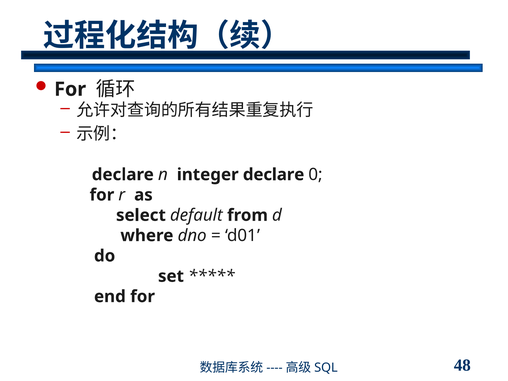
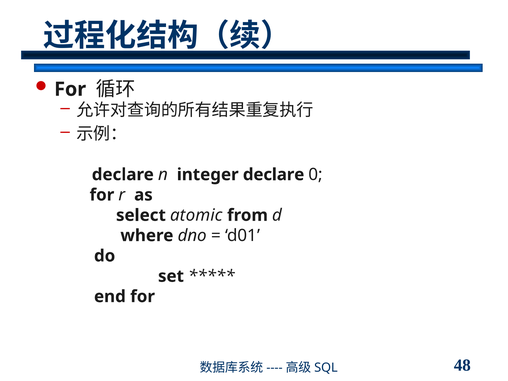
default: default -> atomic (196, 215)
